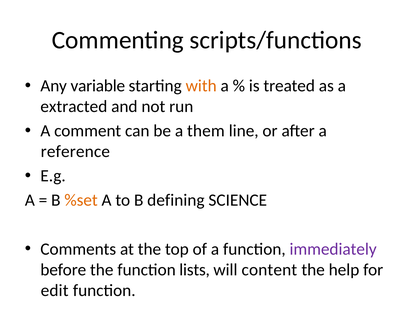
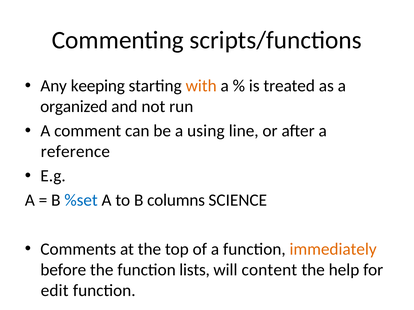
variable: variable -> keeping (98, 86)
extracted: extracted -> organized (74, 107)
them: them -> using (206, 131)
%set colour: orange -> blue (81, 201)
defining: defining -> columns (176, 201)
immediately colour: purple -> orange (333, 249)
